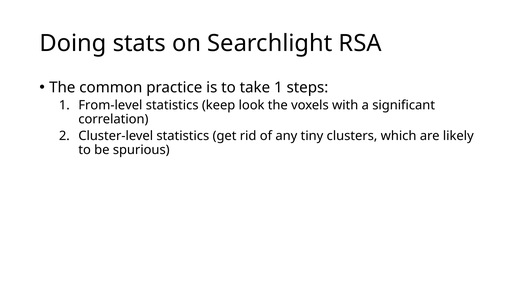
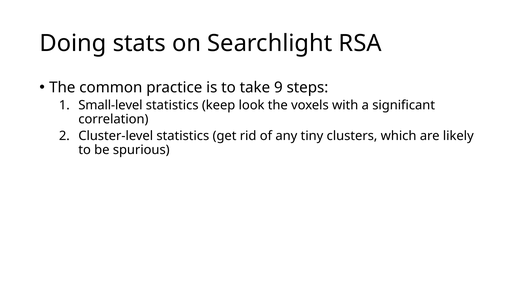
take 1: 1 -> 9 (278, 88)
From-level: From-level -> Small-level (110, 105)
